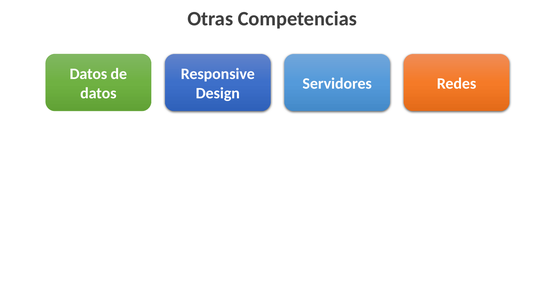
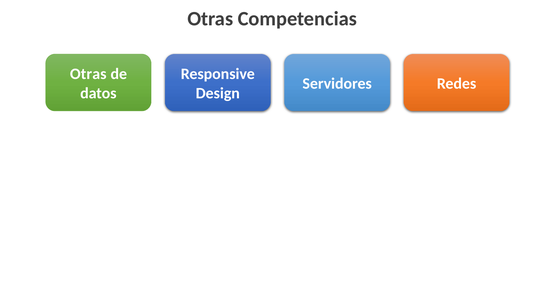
Datos: Datos -> Otras (88, 74)
